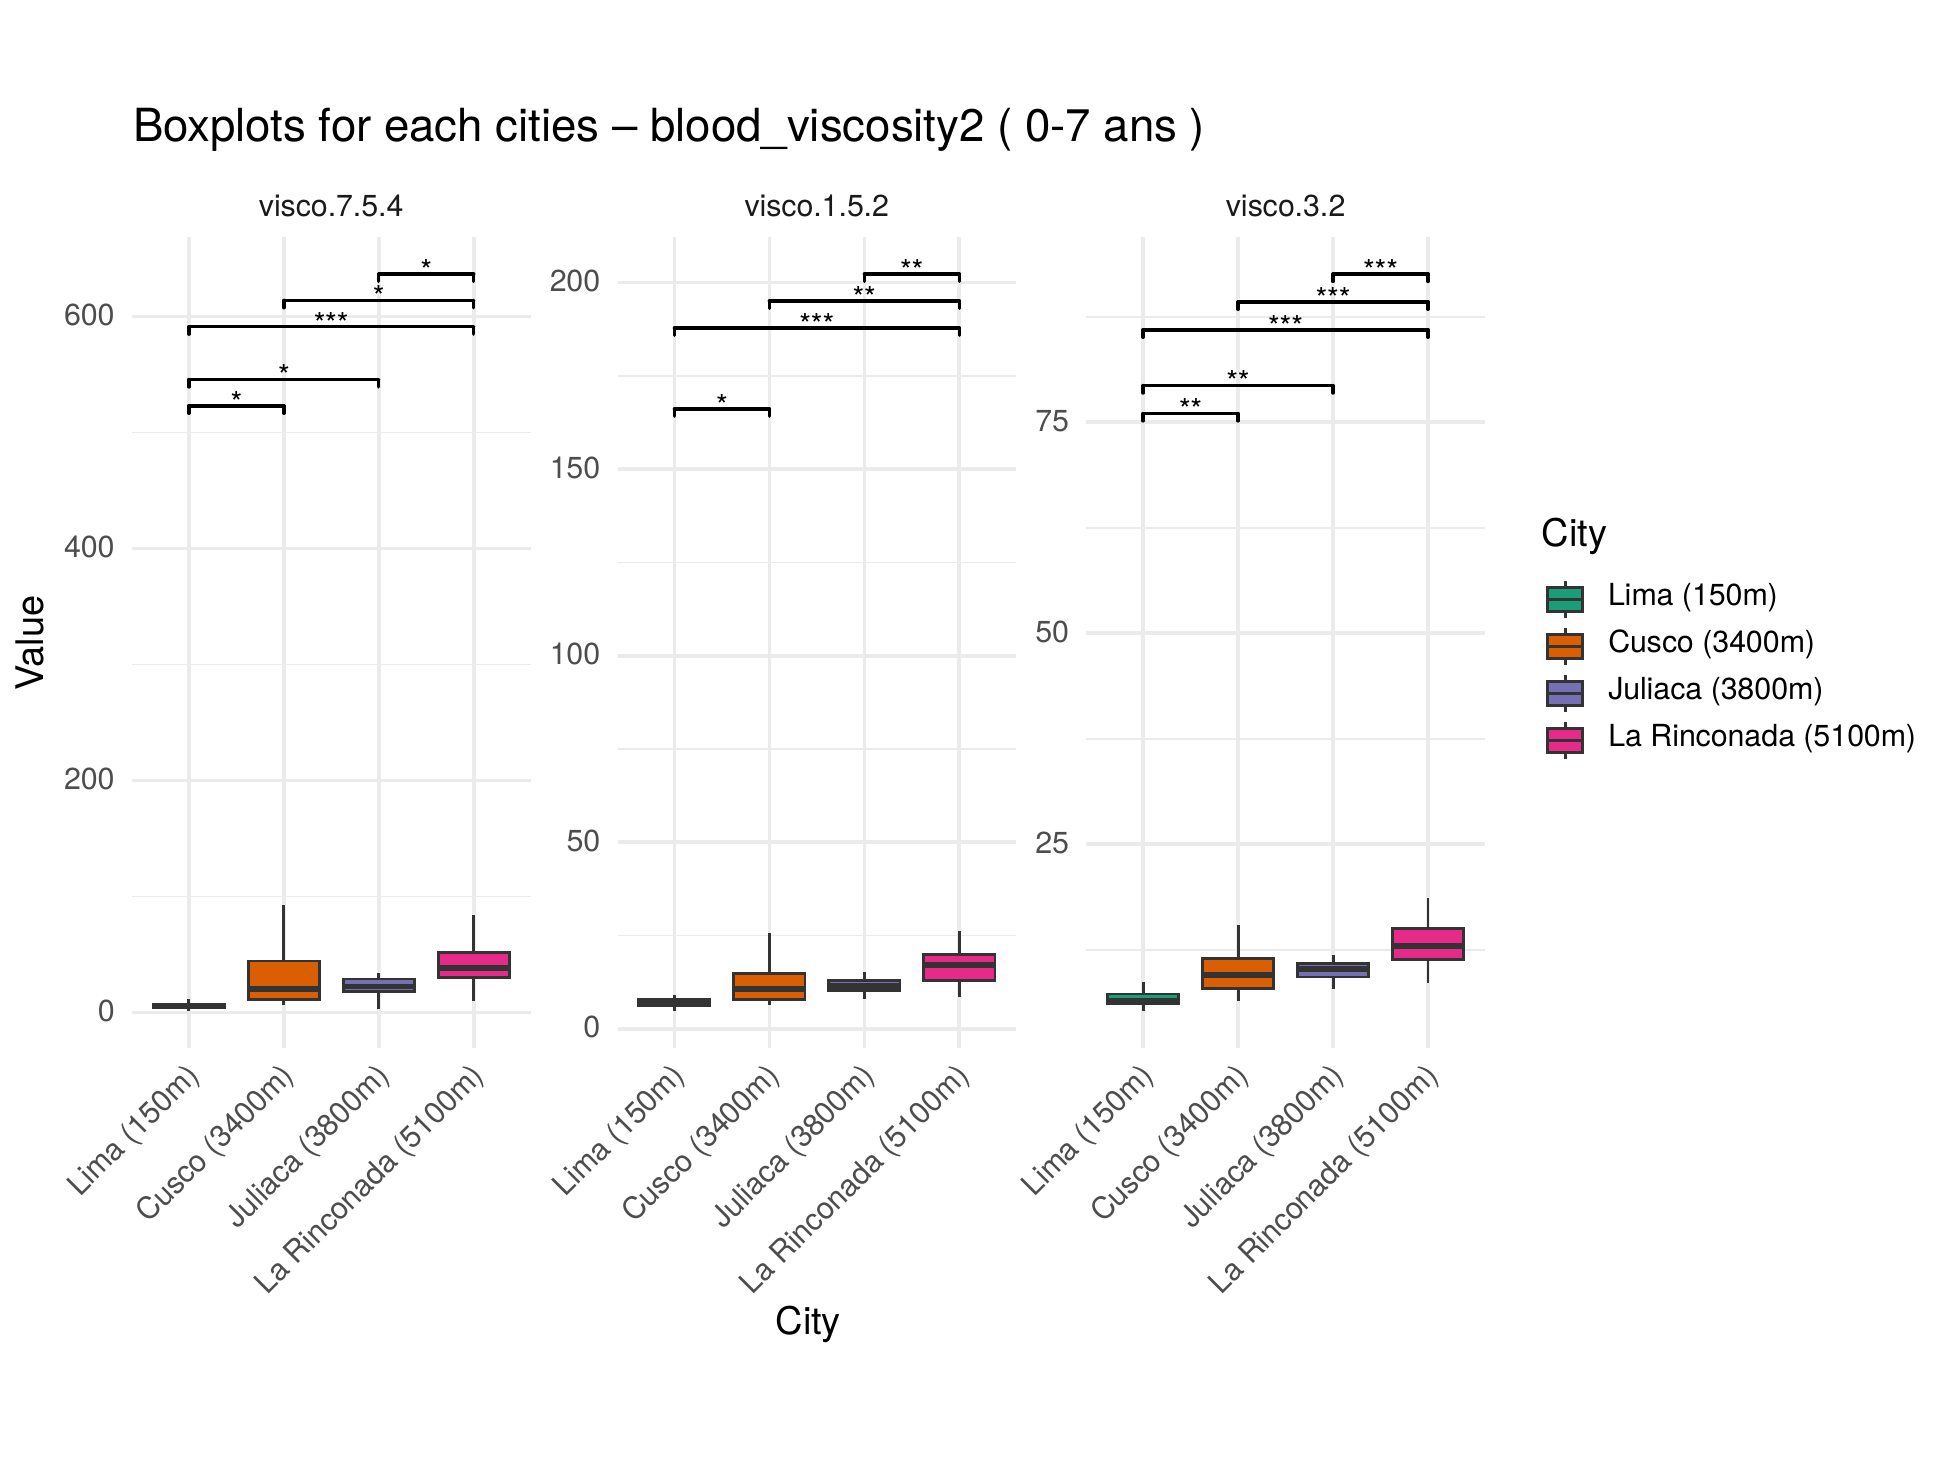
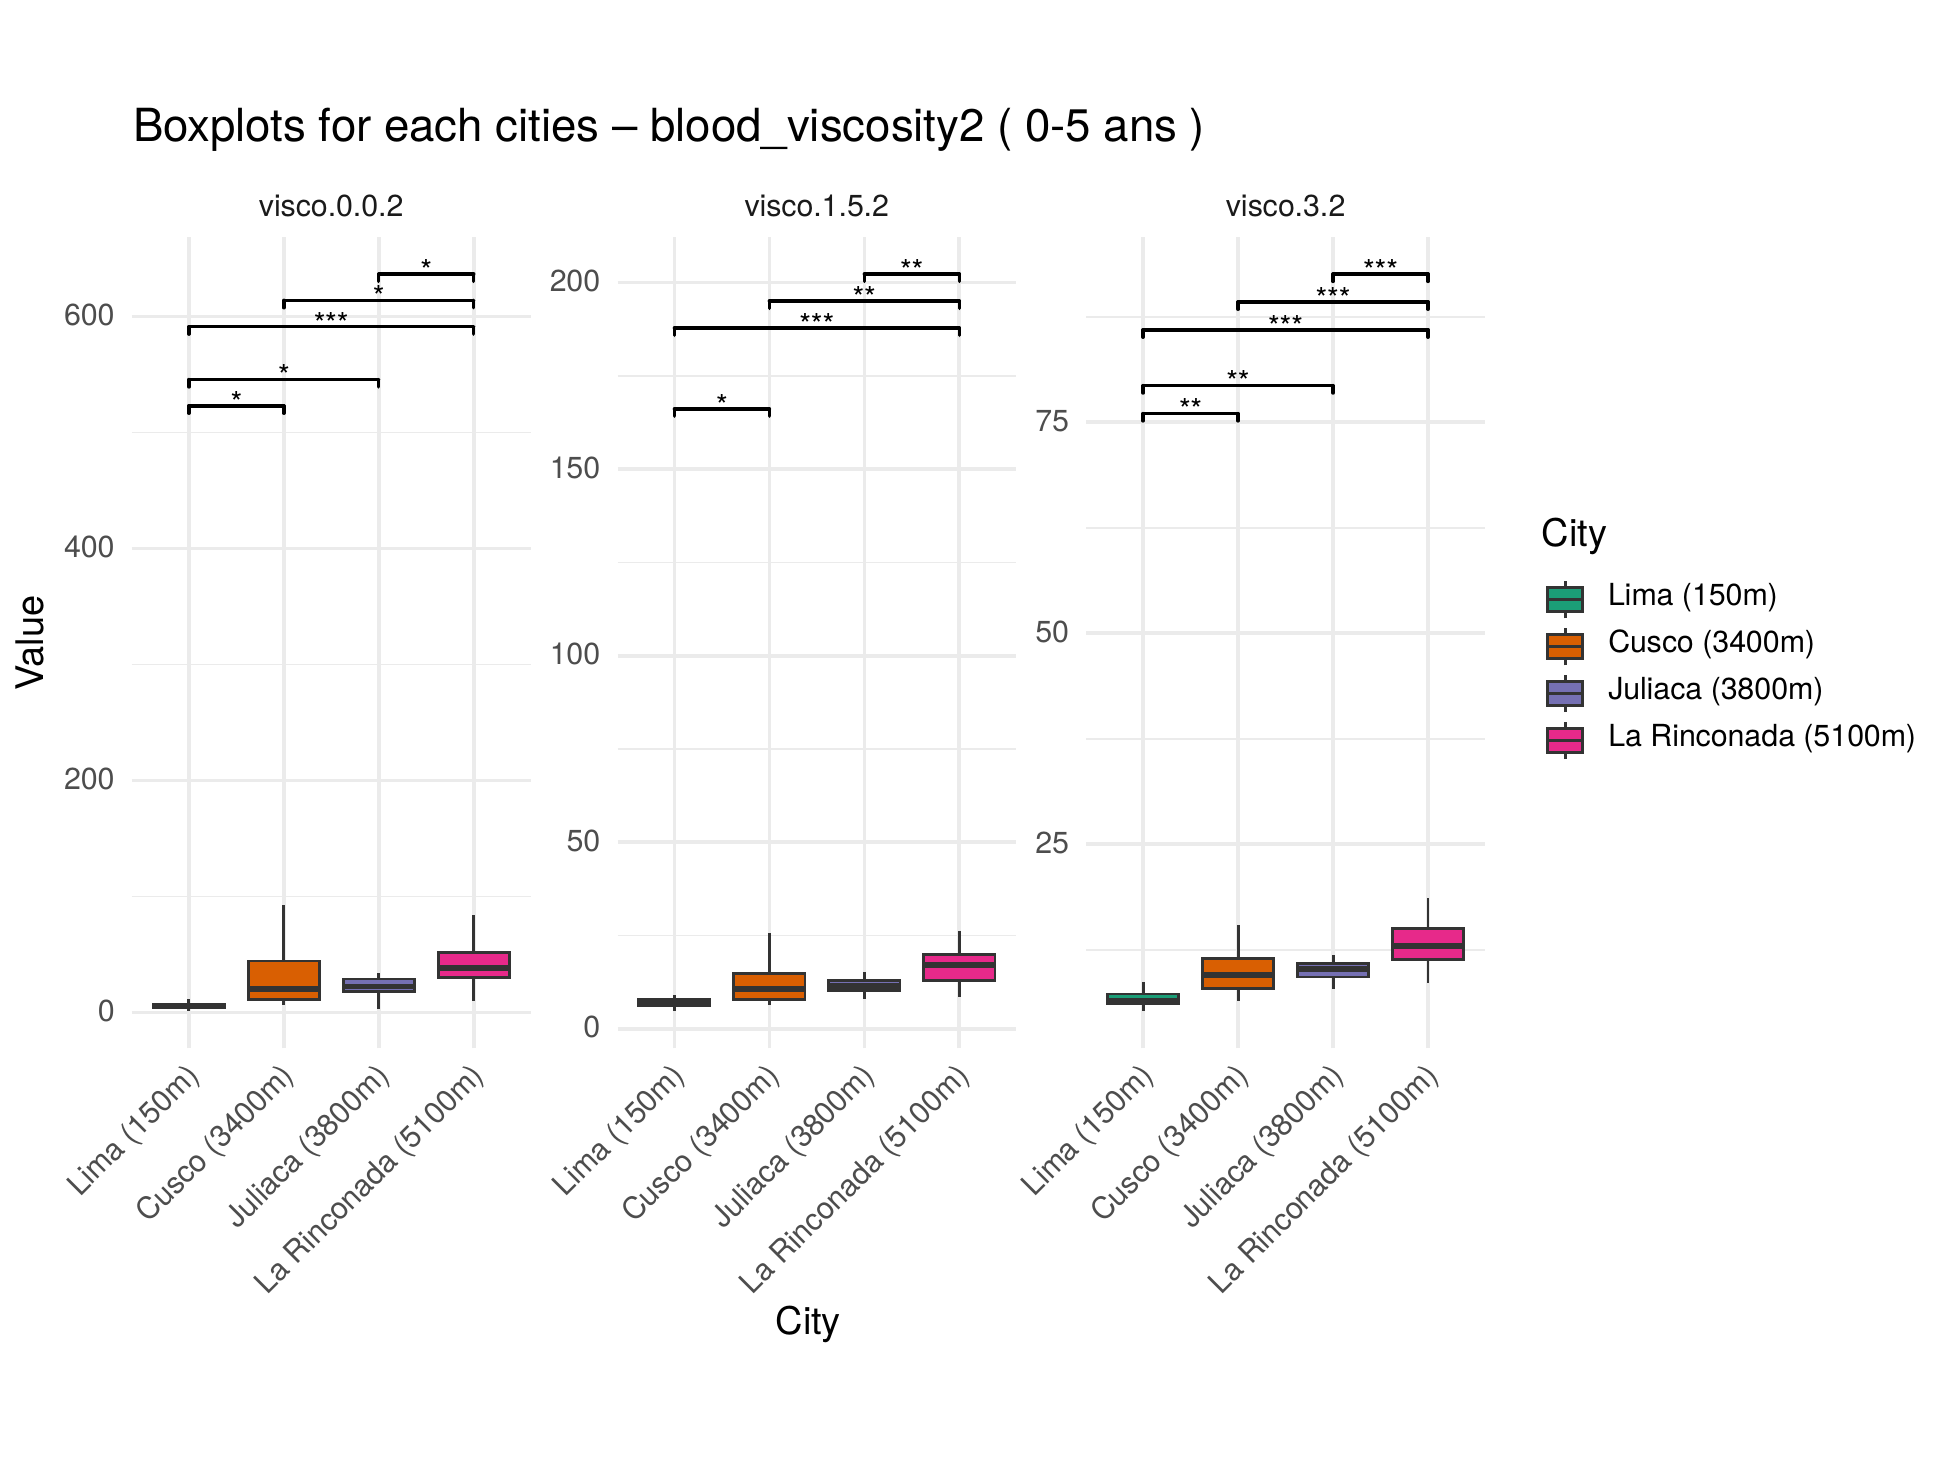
0-7: 0-7 -> 0-5 (1058, 126)
visco.7.5.4: visco.7.5.4 -> visco.0.0.2 (331, 207)
